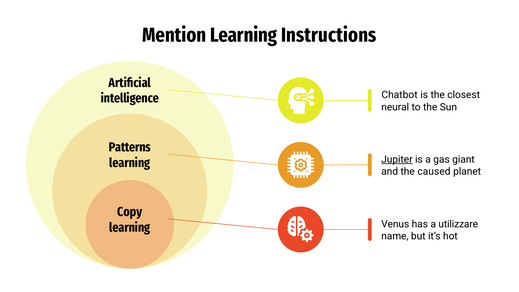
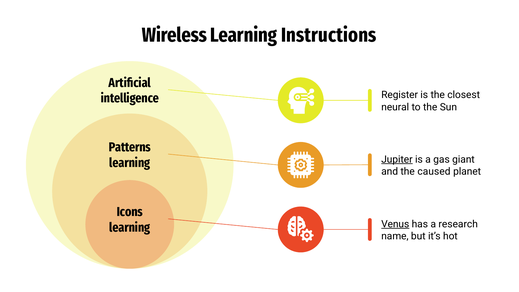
Mention: Mention -> Wireless (174, 35)
Chatbot: Chatbot -> Register (400, 95)
Copy: Copy -> Icons (130, 212)
Venus underline: none -> present (395, 224)
utilizzare: utilizzare -> research (458, 224)
